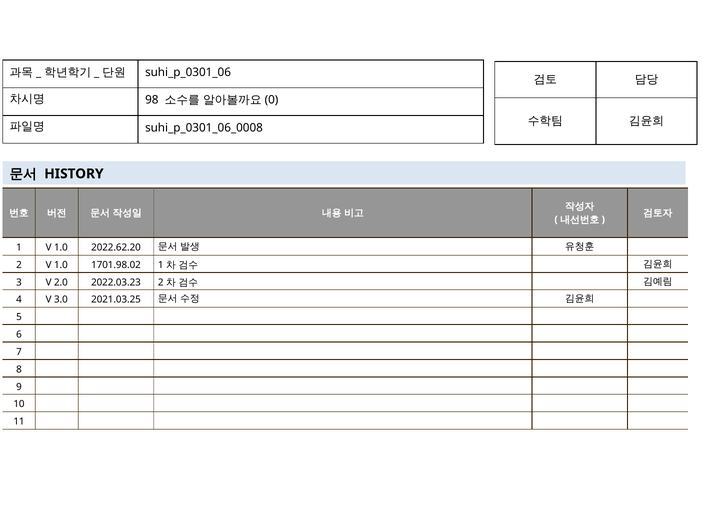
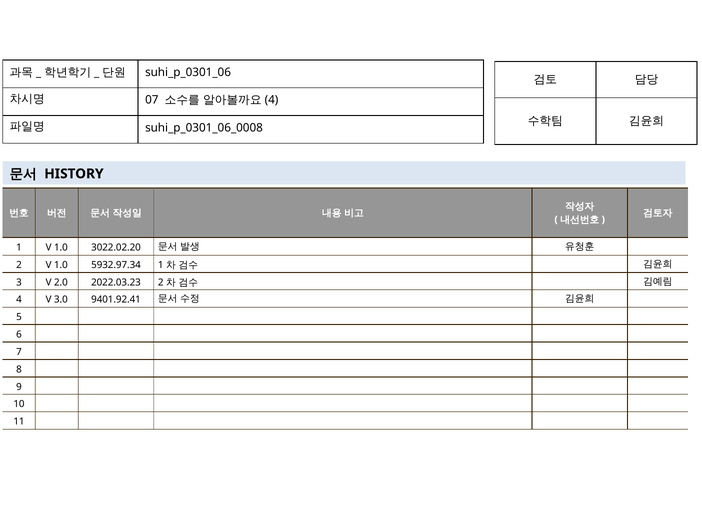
98: 98 -> 07 (152, 100)
0: 0 -> 4 (271, 100)
2022.62.20: 2022.62.20 -> 3022.02.20 (116, 247)
1701.98.02: 1701.98.02 -> 5932.97.34 (116, 265)
2021.03.25: 2021.03.25 -> 9401.92.41 (116, 299)
